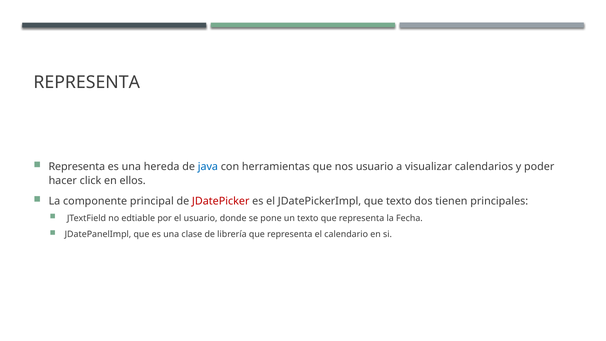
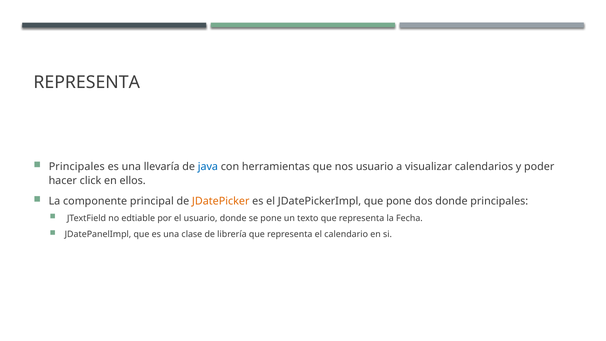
Representa: Representa -> Principales (77, 167)
hereda: hereda -> llevaría (162, 167)
JDatePicker colour: red -> orange (221, 201)
que texto: texto -> pone (399, 201)
dos tienen: tienen -> donde (451, 201)
